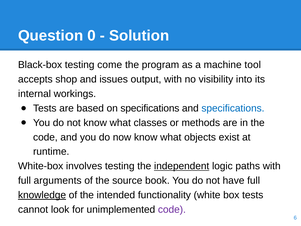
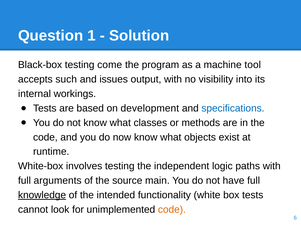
0: 0 -> 1 (92, 36)
shop: shop -> such (66, 79)
on specifications: specifications -> development (150, 108)
independent underline: present -> none (182, 166)
book: book -> main (157, 180)
code colour: purple -> orange (172, 209)
